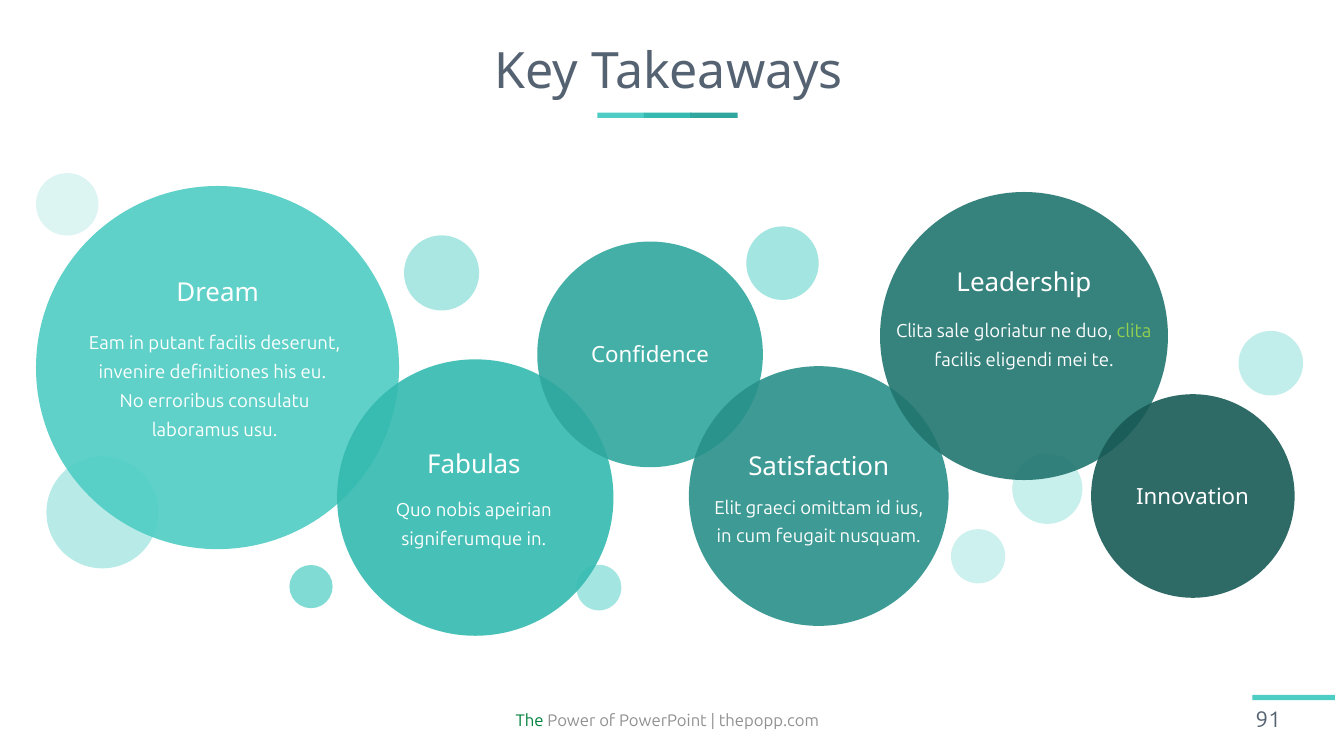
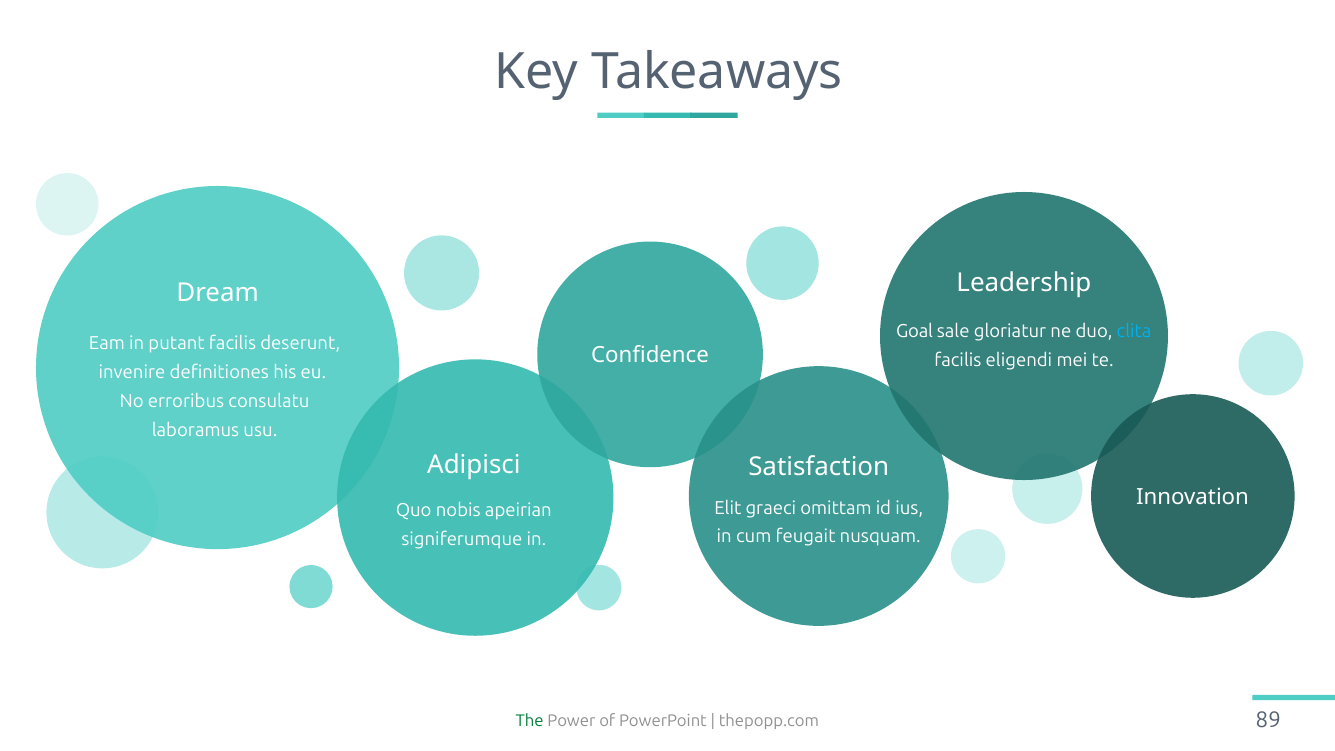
Clita: Clita -> Goal (915, 332)
clita colour: light green -> light blue (1134, 332)
Fabulas: Fabulas -> Adipisci (474, 465)
91: 91 -> 89 (1268, 720)
